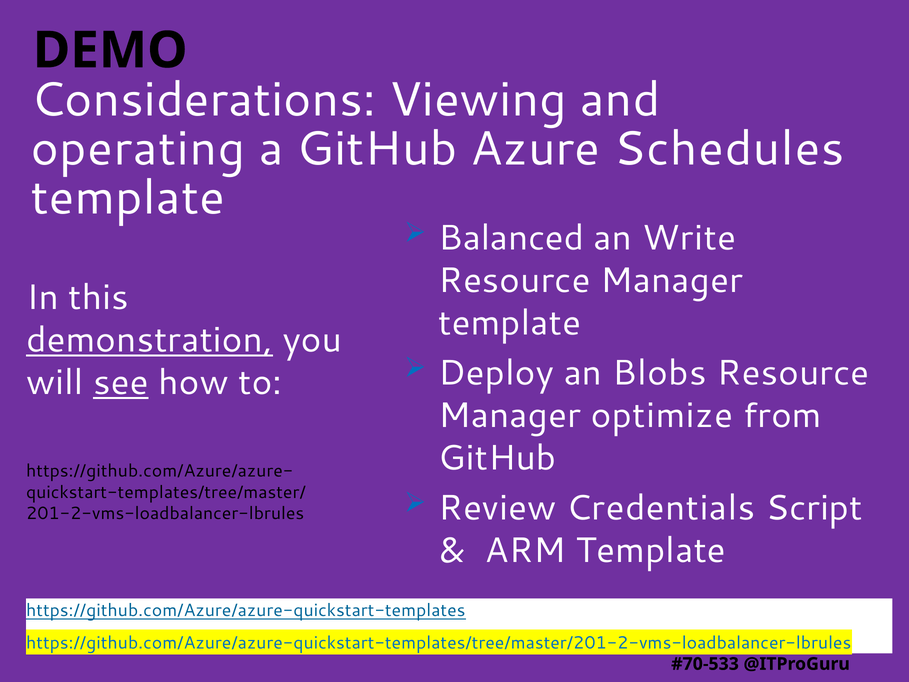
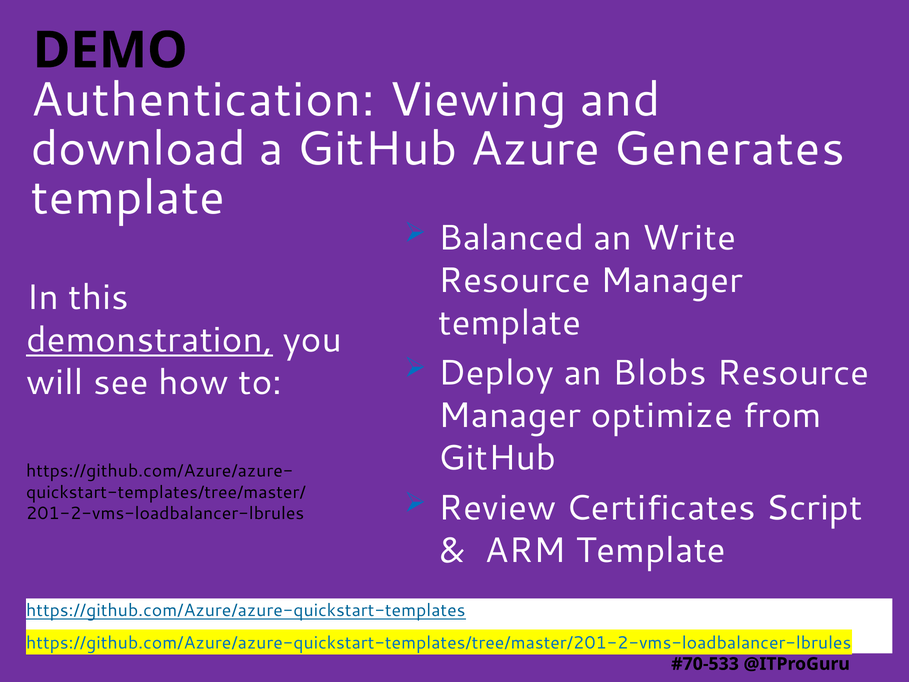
Considerations: Considerations -> Authentication (203, 100)
operating: operating -> download (138, 149)
Schedules: Schedules -> Generates (729, 149)
see underline: present -> none (121, 383)
Credentials: Credentials -> Certificates (661, 508)
